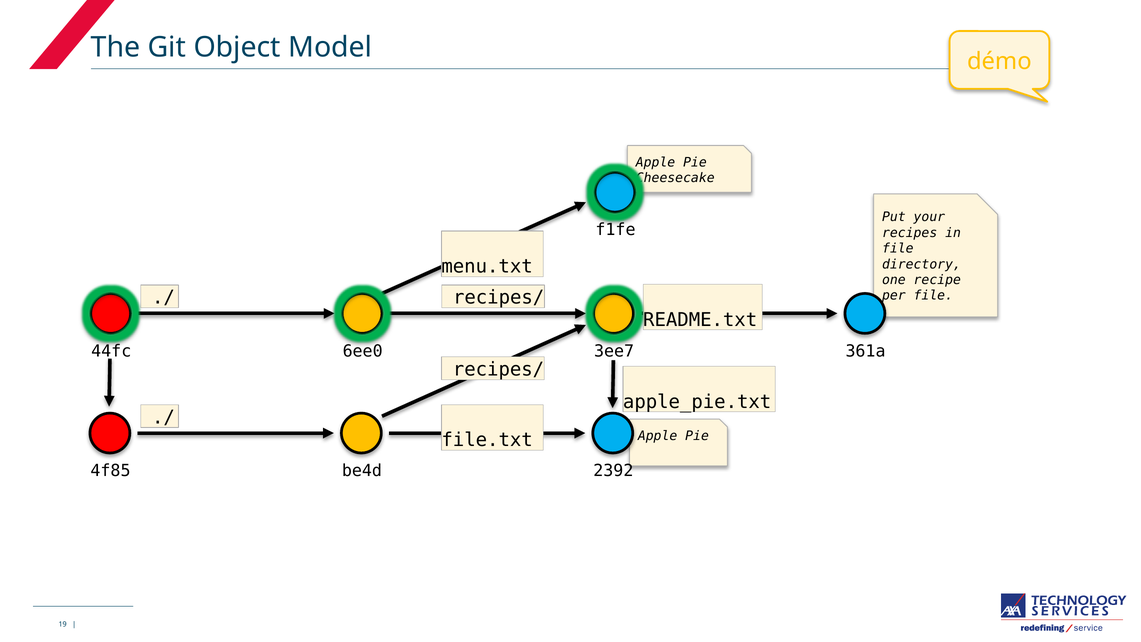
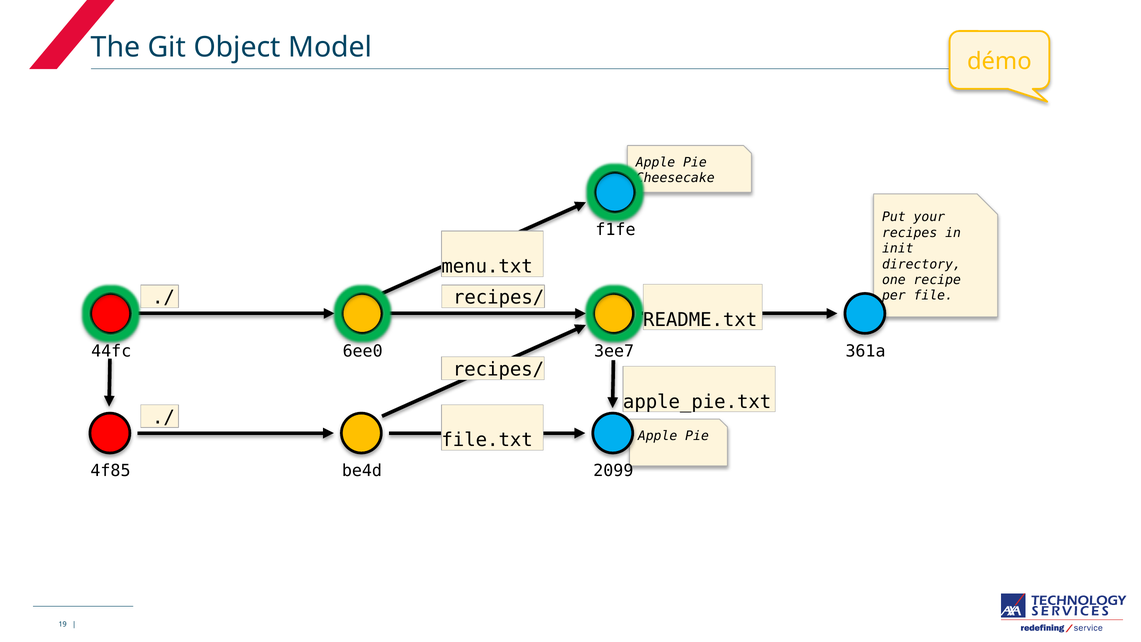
file: file -> init (898, 248)
2392: 2392 -> 2099 (613, 471)
